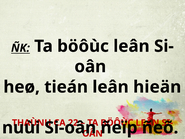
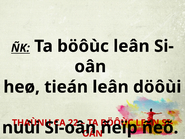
hieän: hieän -> döôùi (157, 87)
